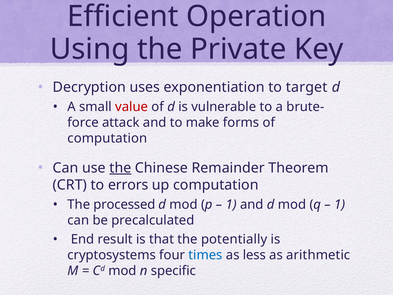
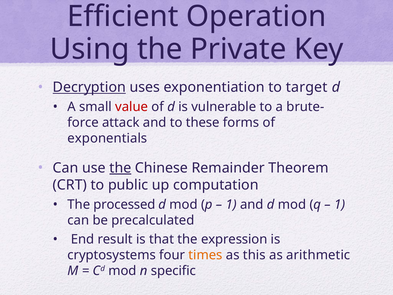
Decryption underline: none -> present (89, 87)
make: make -> these (203, 123)
computation: computation -> exponentials (107, 138)
errors: errors -> public (128, 185)
potentially: potentially -> expression (234, 239)
times colour: blue -> orange (205, 255)
less: less -> this (254, 255)
